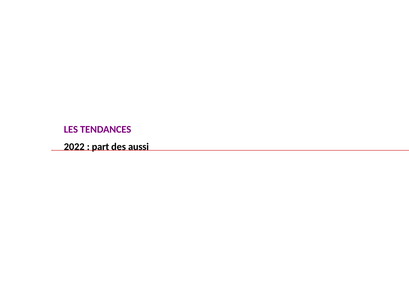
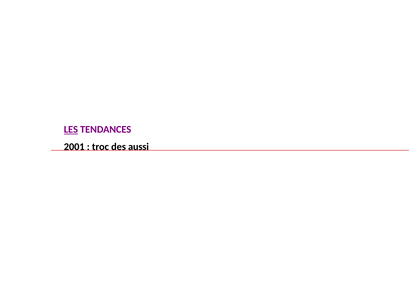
LES underline: none -> present (71, 129)
2022: 2022 -> 2001 (74, 147)
part: part -> troc (100, 147)
